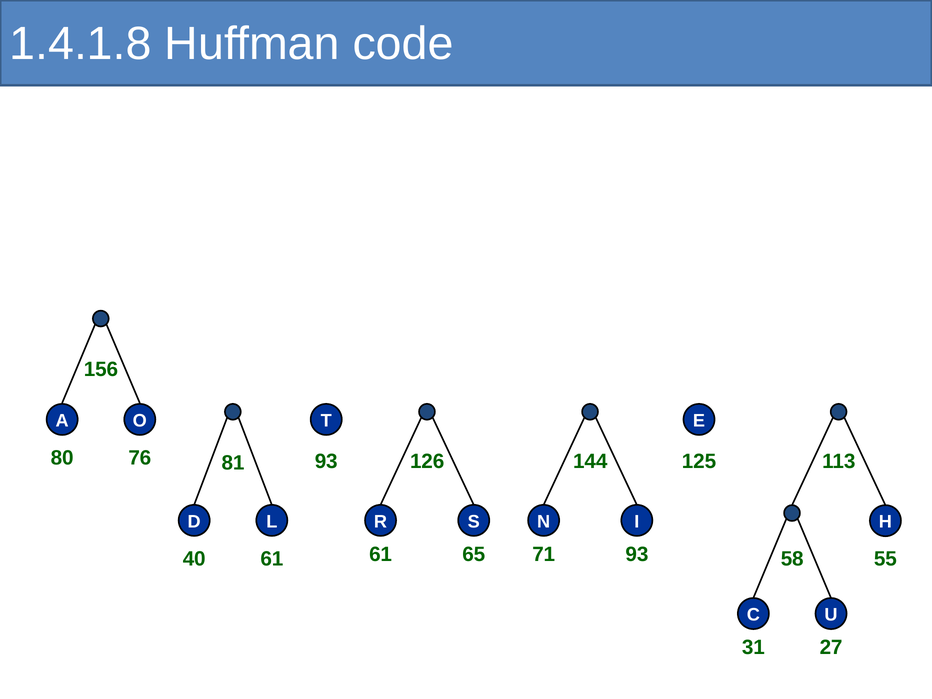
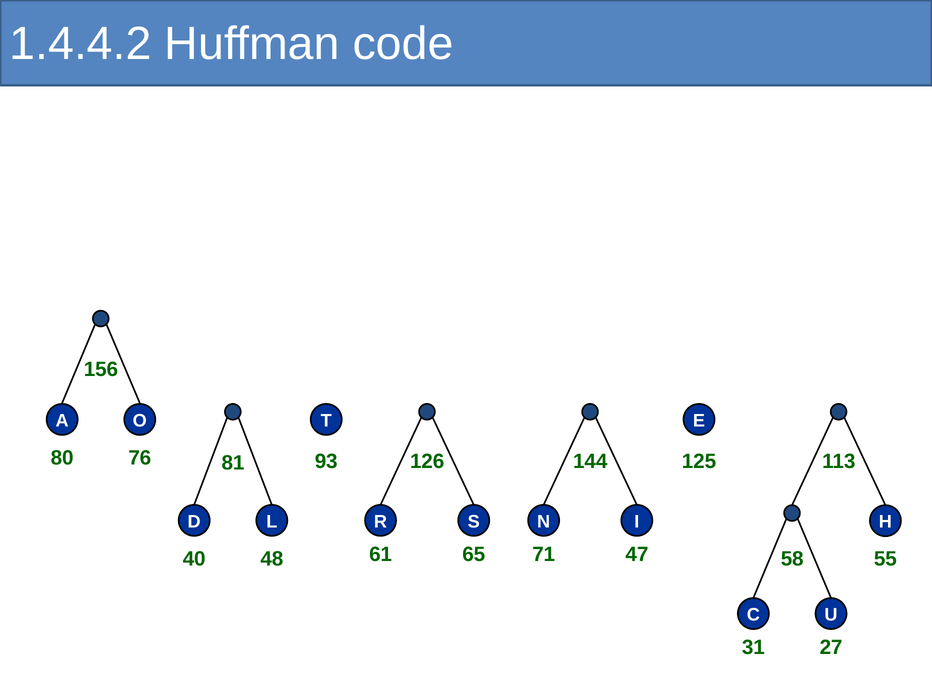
1.4.1.8: 1.4.1.8 -> 1.4.4.2 (80, 44)
71 93: 93 -> 47 (637, 555)
40 61: 61 -> 48 (272, 559)
